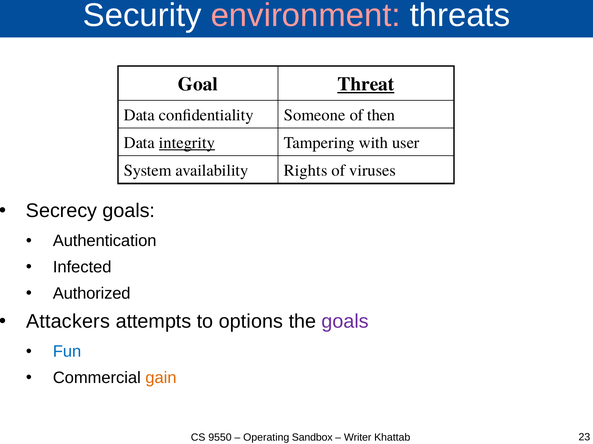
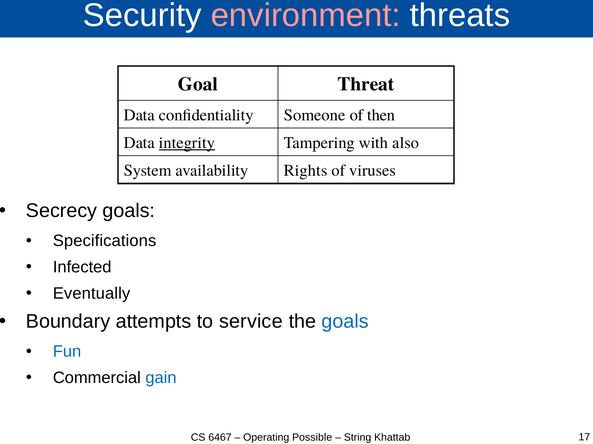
Threat underline: present -> none (366, 84)
user: user -> also (406, 143)
Authentication: Authentication -> Specifications (105, 241)
Authorized: Authorized -> Eventually (92, 294)
Attackers: Attackers -> Boundary (68, 322)
options: options -> service (251, 322)
goals colour: purple -> blue (345, 322)
gain colour: orange -> blue (161, 378)
9550: 9550 -> 6467 (220, 438)
Sandbox: Sandbox -> Possible (312, 438)
Writer: Writer -> String (358, 438)
23: 23 -> 17 (584, 438)
